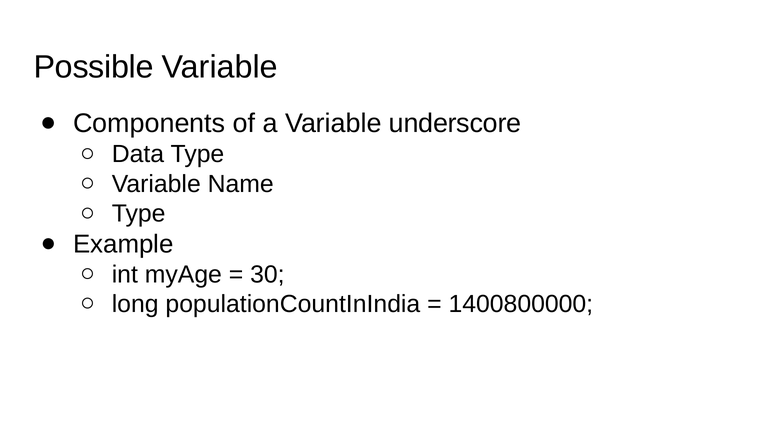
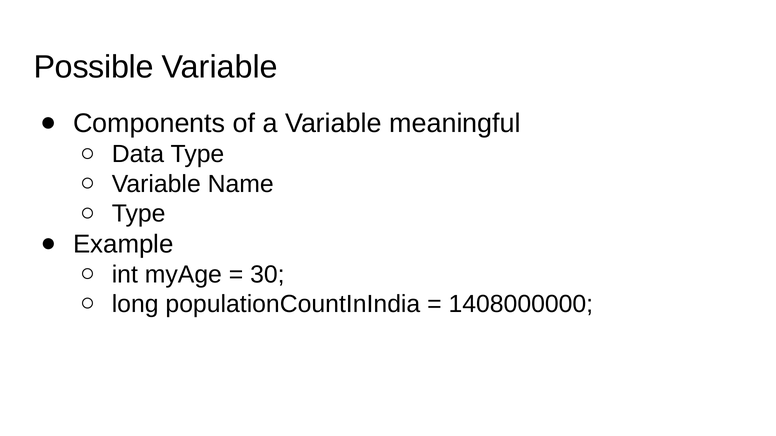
underscore: underscore -> meaningful (455, 124)
1400800000: 1400800000 -> 1408000000 (521, 304)
